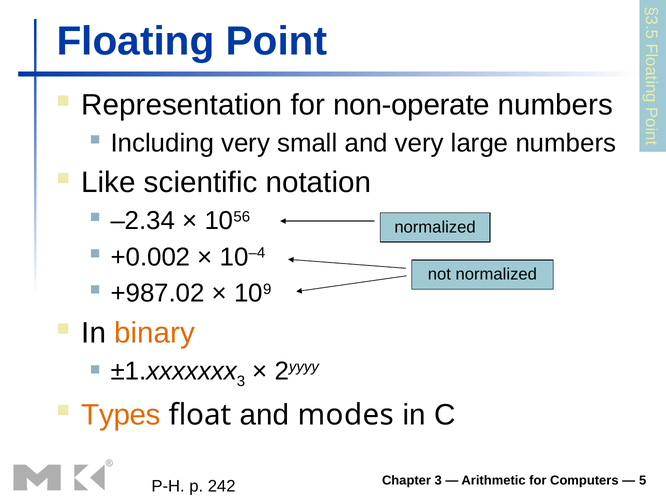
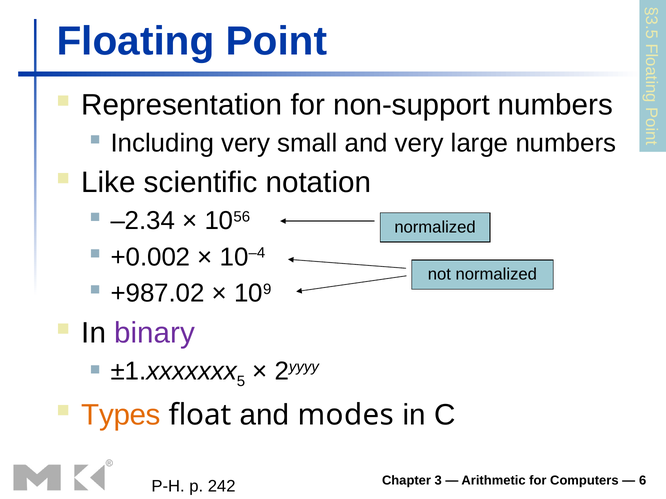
non-operate: non-operate -> non-support (411, 105)
binary colour: orange -> purple (155, 333)
3: 3 -> 5 (241, 382)
5: 5 -> 6 (643, 481)
